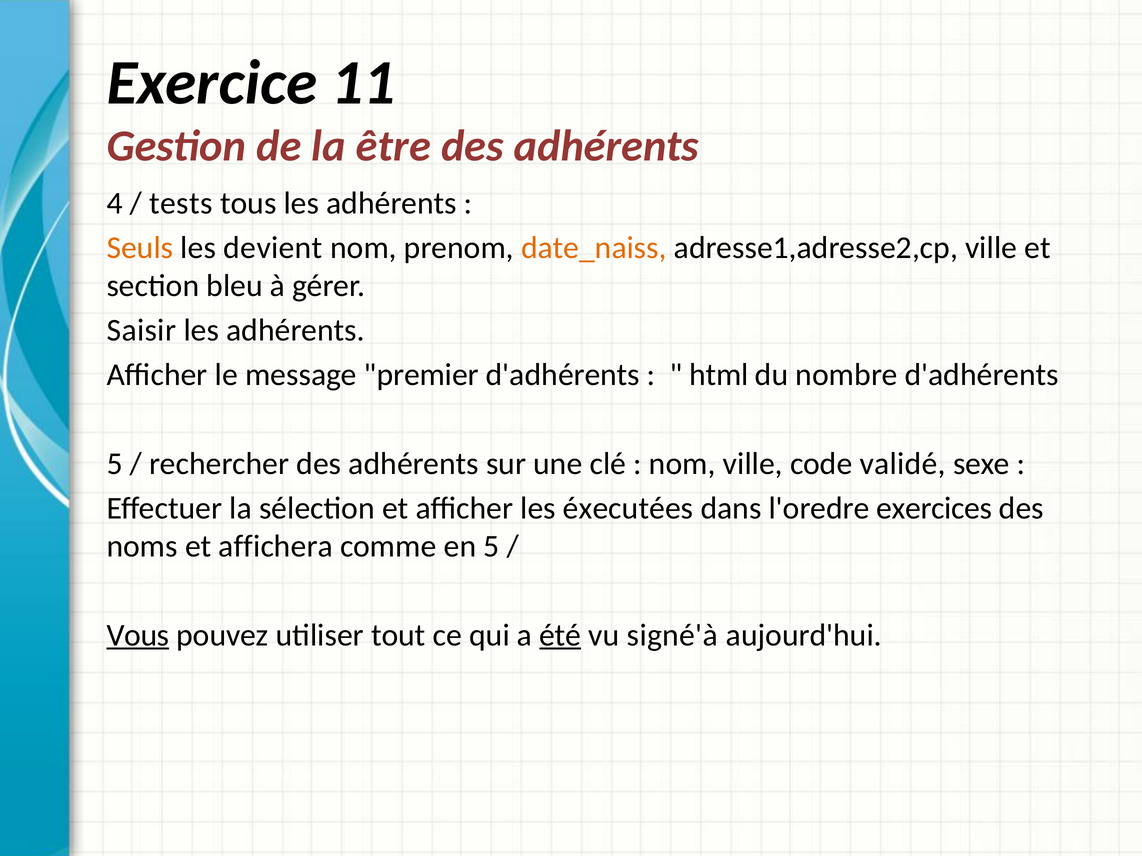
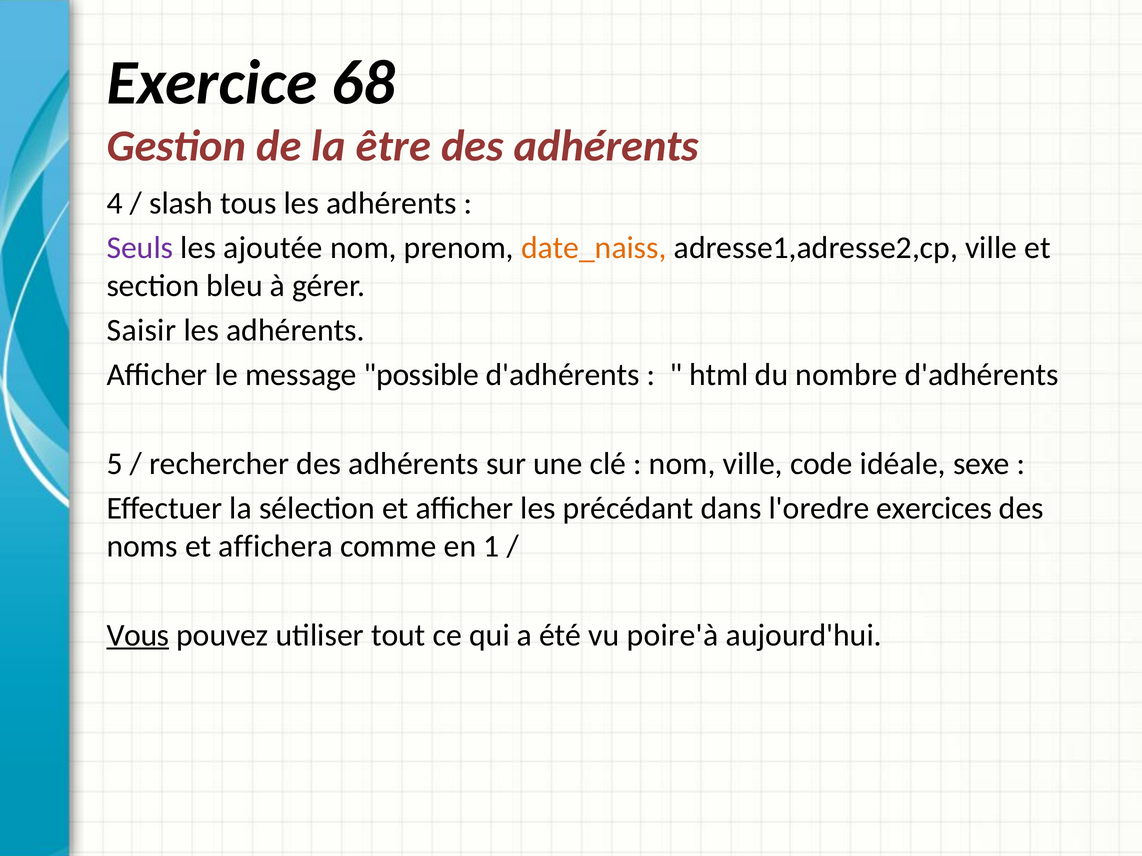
11: 11 -> 68 (363, 83)
tests: tests -> slash (181, 203)
Seuls colour: orange -> purple (140, 248)
devient: devient -> ajoutée (273, 248)
premier: premier -> possible (421, 375)
validé: validé -> idéale (903, 464)
éxecutées: éxecutées -> précédant (628, 508)
en 5: 5 -> 1 (491, 546)
été underline: present -> none (560, 635)
signé'à: signé'à -> poire'à (672, 635)
